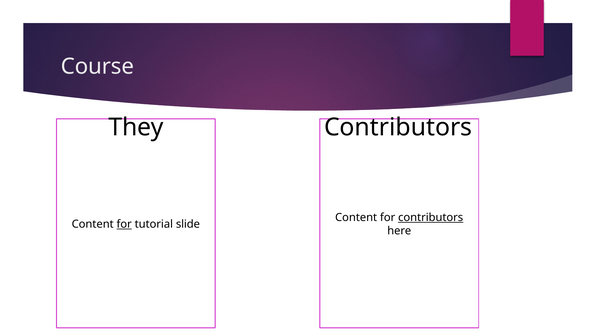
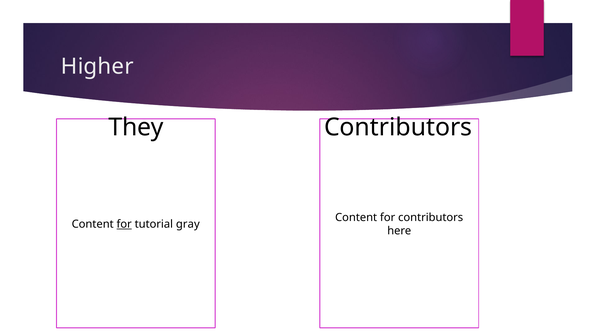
Course: Course -> Higher (97, 66)
contributors underline: present -> none (431, 218)
slide: slide -> gray (188, 224)
